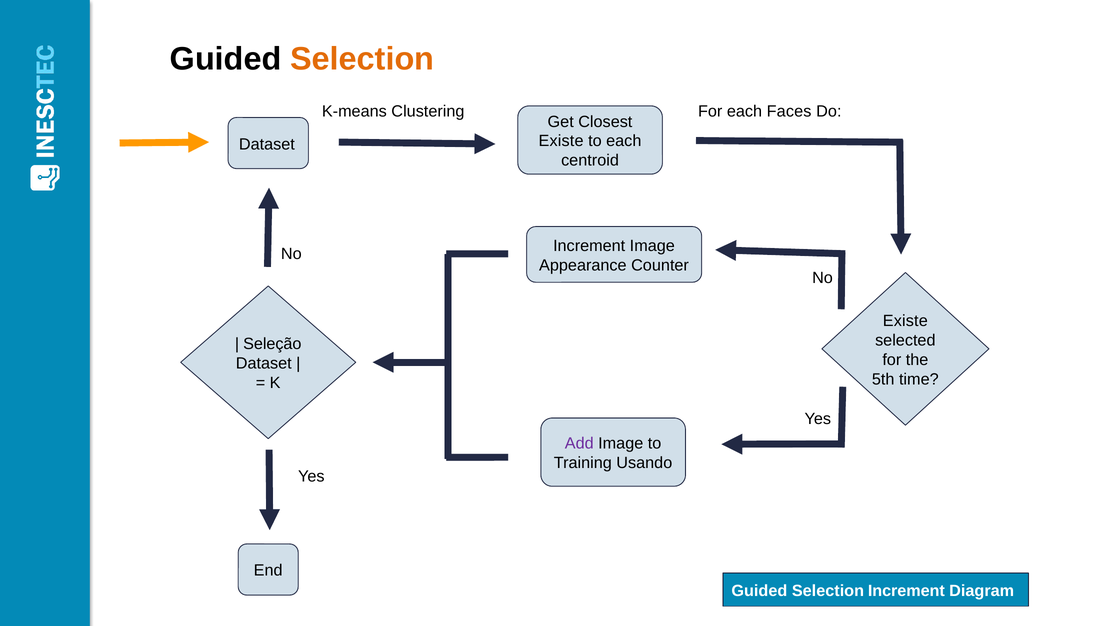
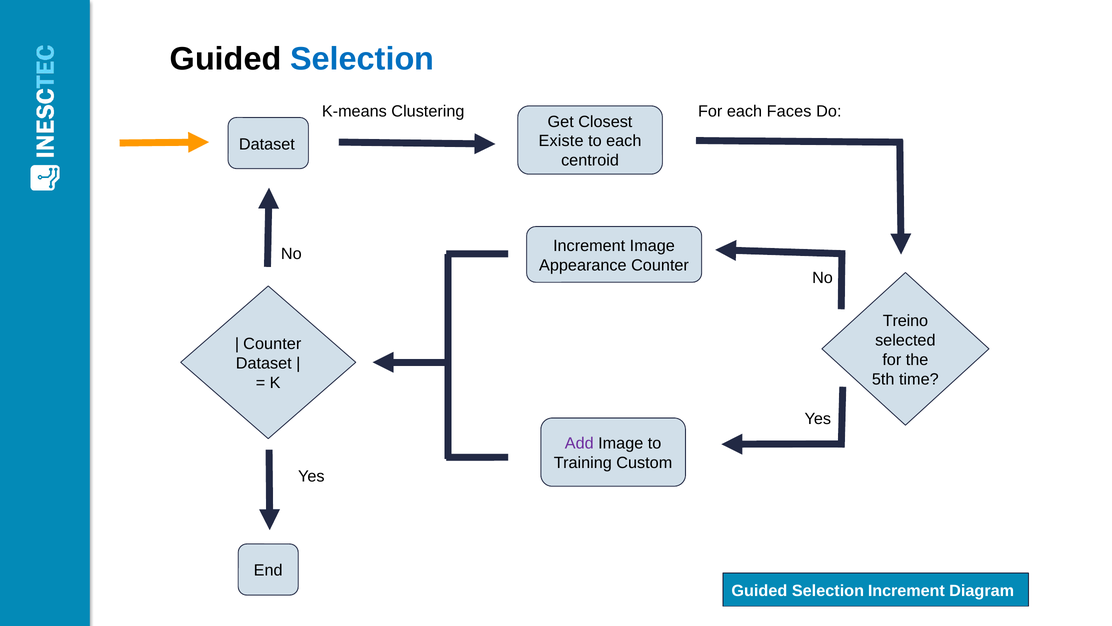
Selection colour: orange -> blue (362, 59)
Existe: Existe -> Treino (905, 320)
Seleção: Seleção -> Counter (272, 344)
Usando: Usando -> Custom (644, 463)
